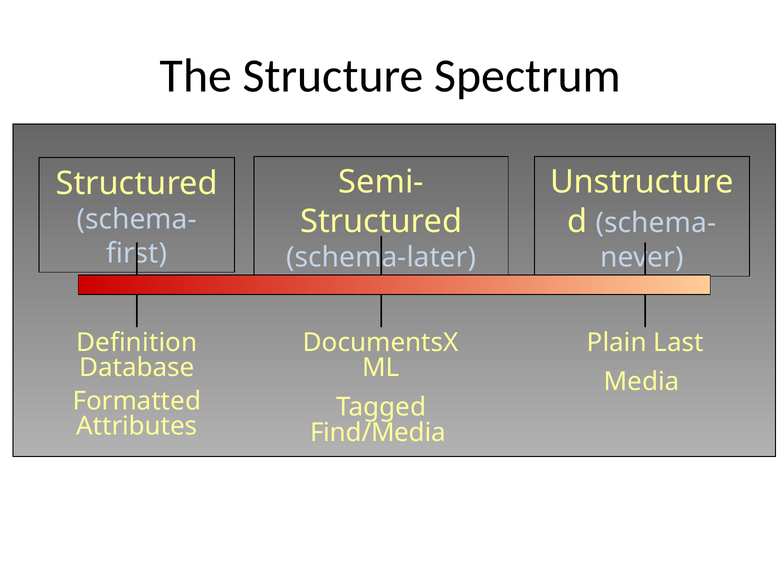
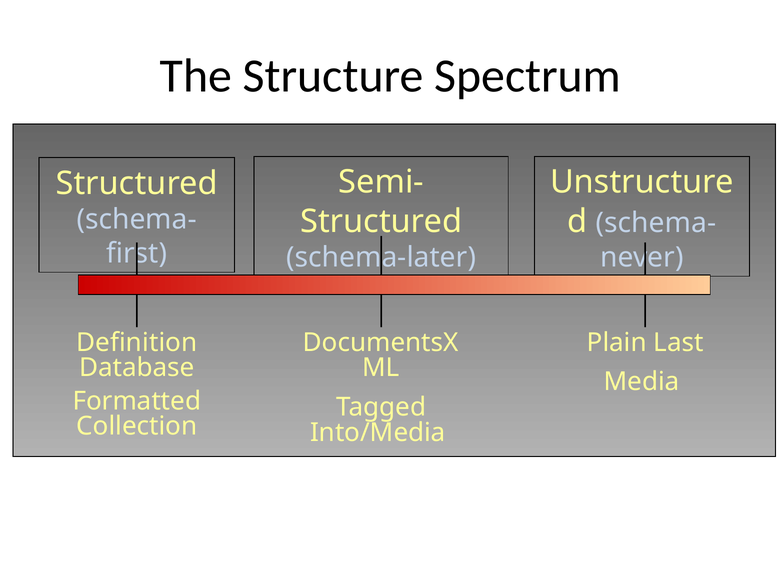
Attributes: Attributes -> Collection (137, 426)
Find/Media: Find/Media -> Into/Media (378, 432)
